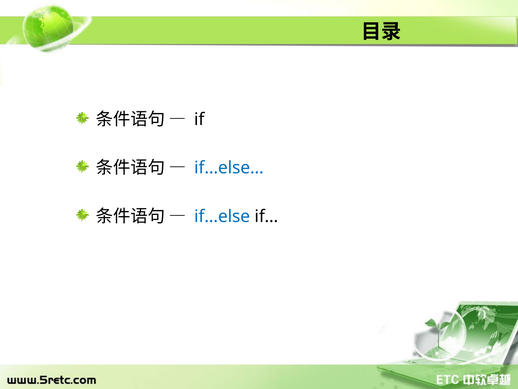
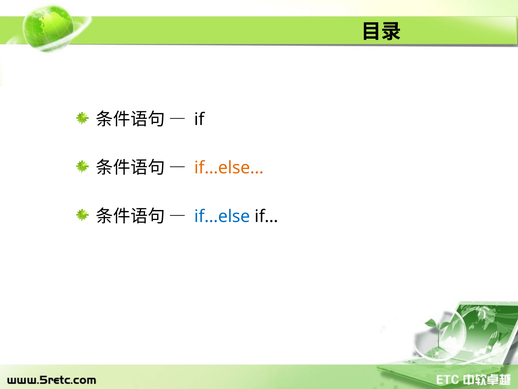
if…else… colour: blue -> orange (229, 168)
